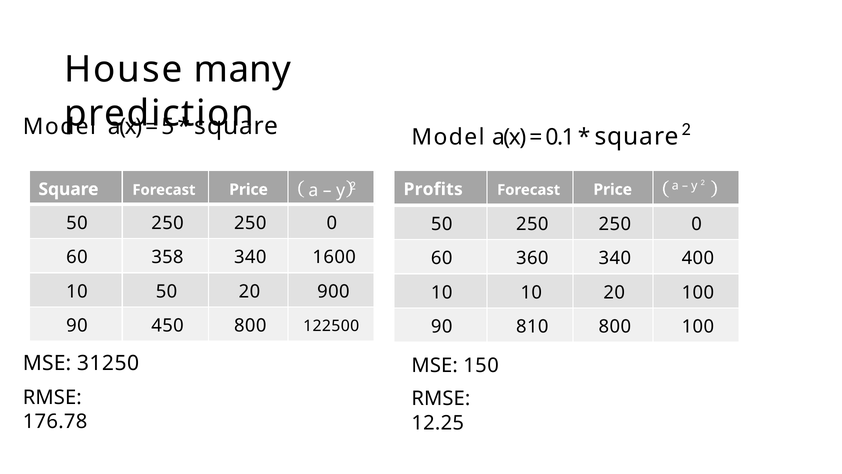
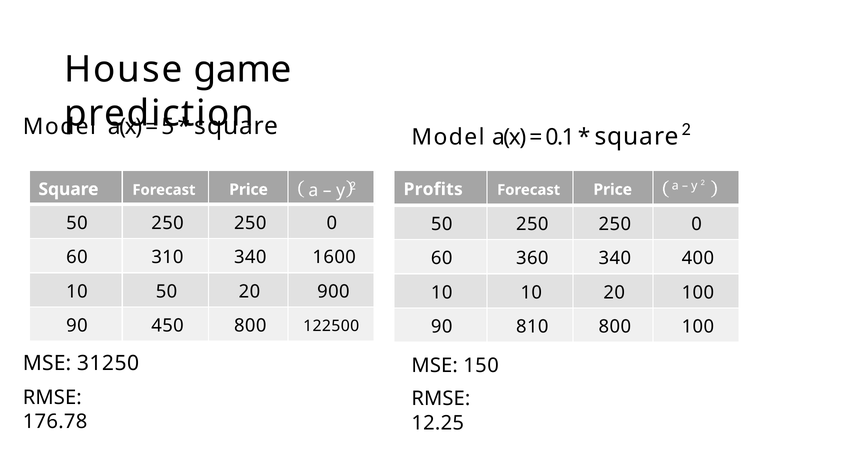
many: many -> game (243, 70)
358: 358 -> 310 (167, 257)
